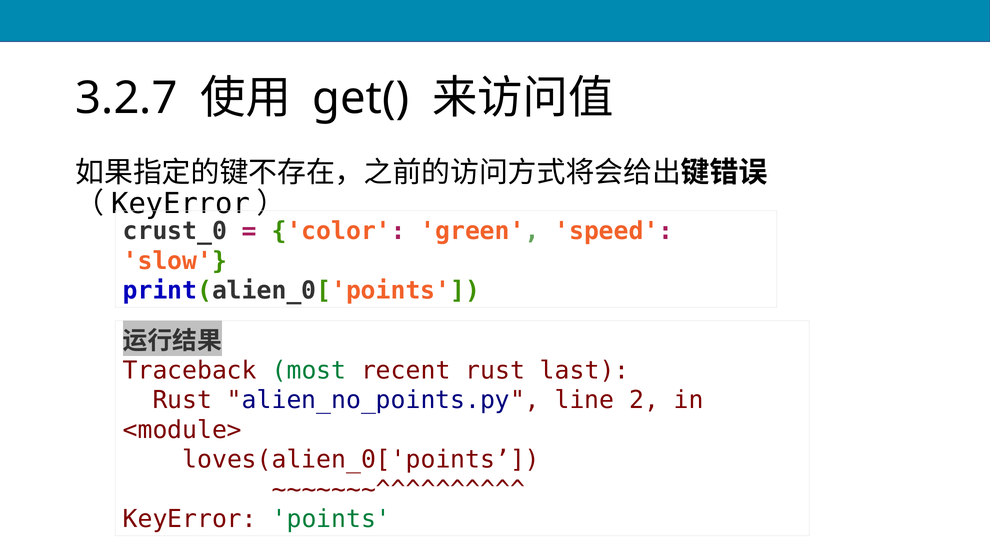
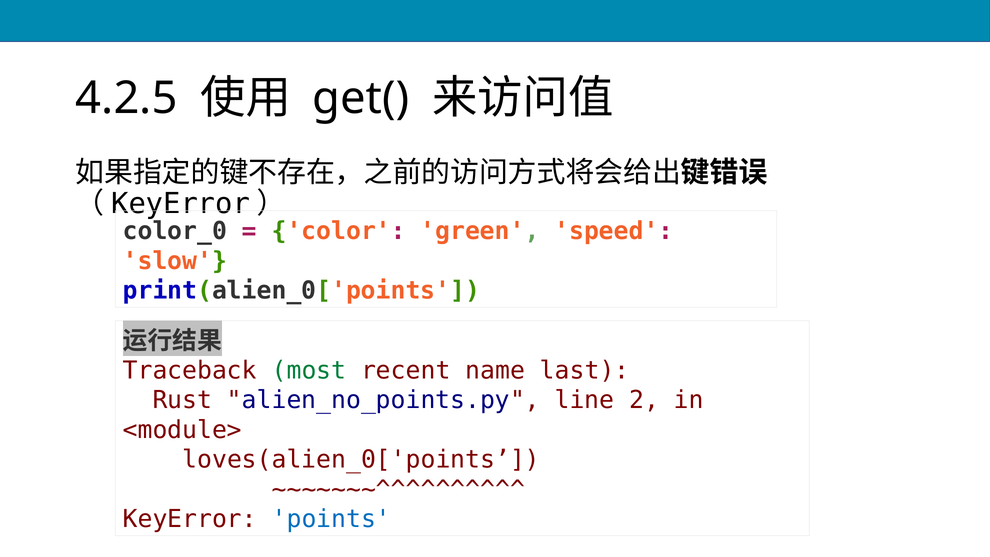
3.2.7: 3.2.7 -> 4.2.5 (127, 98)
crust_0: crust_0 -> color_0 (175, 231)
recent rust: rust -> name (495, 370)
points colour: green -> blue (331, 519)
